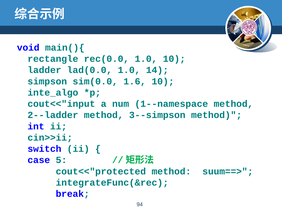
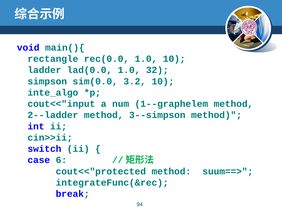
14: 14 -> 32 (157, 70)
1.6: 1.6 -> 3.2 (135, 81)
1--namespace: 1--namespace -> 1--graphelem (171, 104)
5: 5 -> 6 (61, 160)
